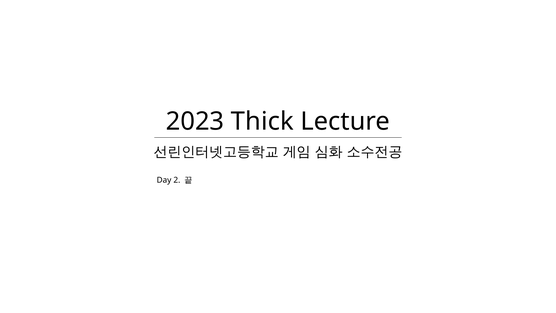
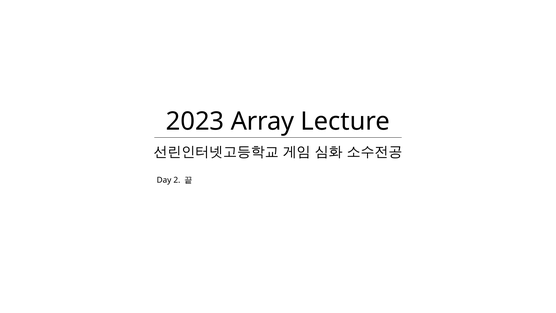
Thick: Thick -> Array (263, 121)
